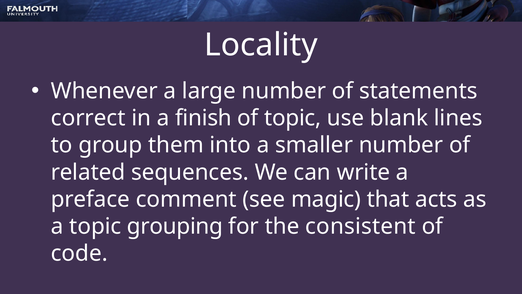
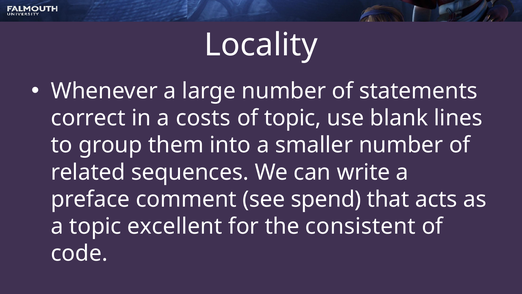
finish: finish -> costs (203, 118)
magic: magic -> spend (326, 199)
grouping: grouping -> excellent (175, 226)
